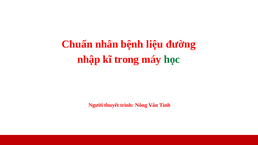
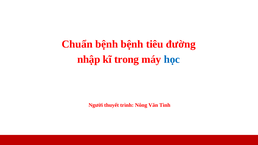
Chuẩn nhân: nhân -> bệnh (107, 44)
liệu: liệu -> tiêu (155, 44)
học colour: green -> blue (172, 59)
